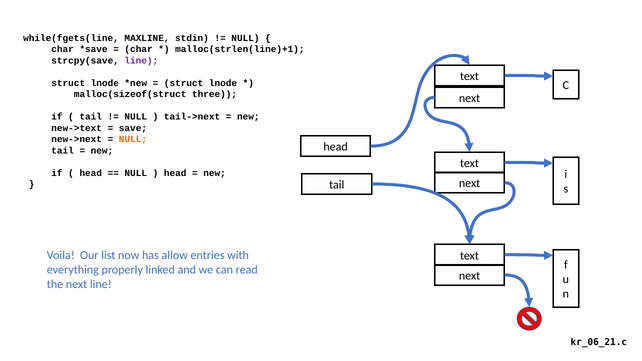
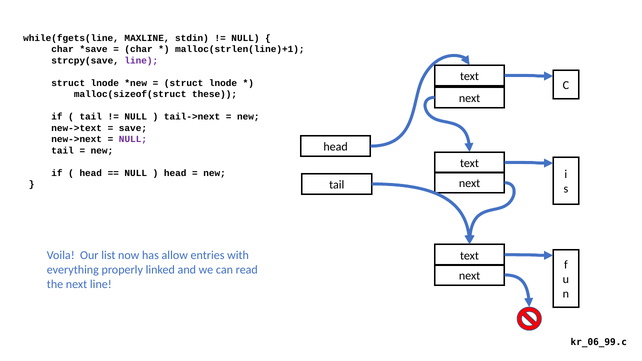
three: three -> these (215, 94)
NULL colour: orange -> purple (133, 139)
kr_06_21.c: kr_06_21.c -> kr_06_99.c (599, 342)
